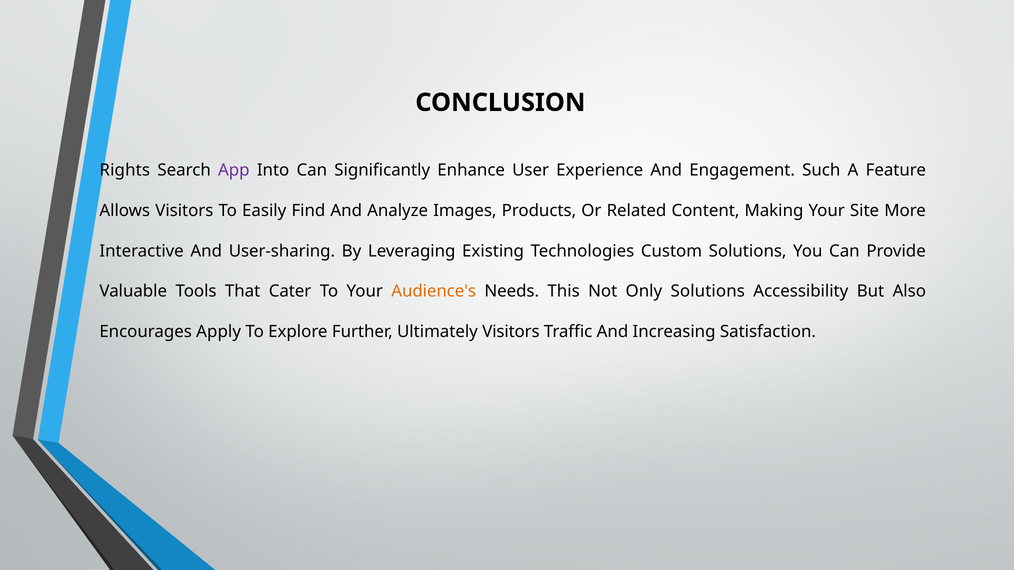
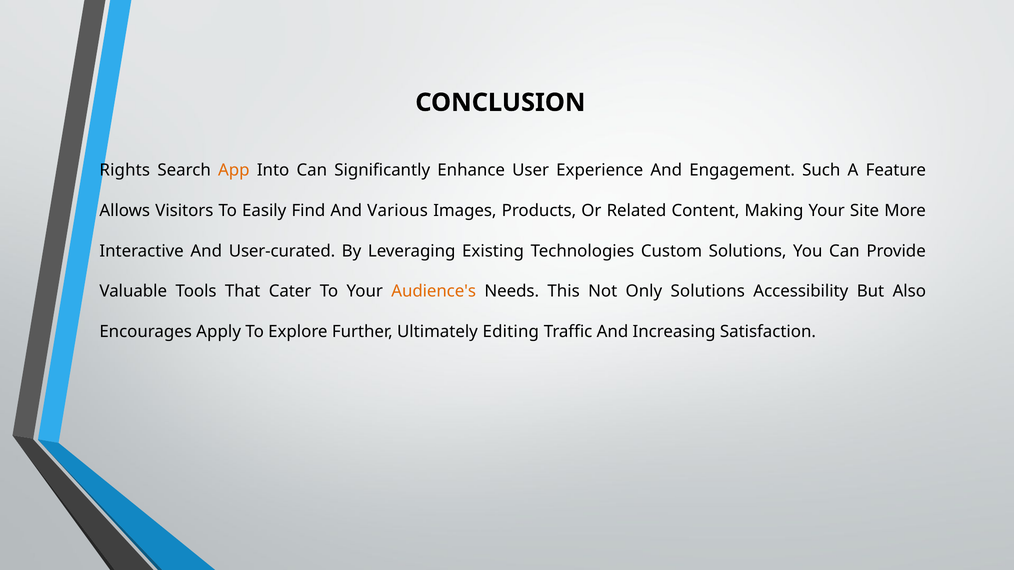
App colour: purple -> orange (234, 170)
Analyze: Analyze -> Various (398, 211)
User-sharing: User-sharing -> User-curated (282, 251)
Ultimately Visitors: Visitors -> Editing (511, 332)
